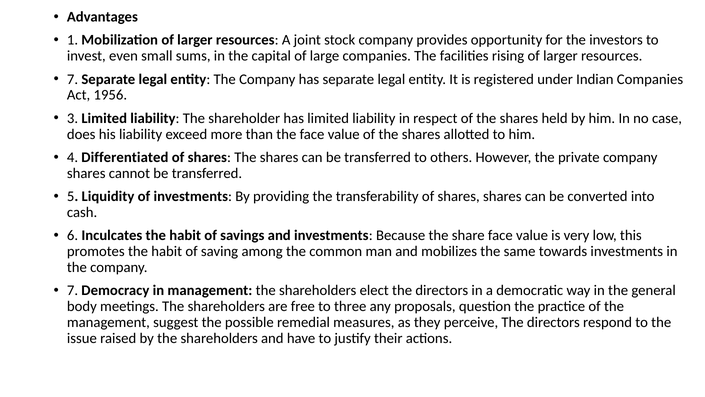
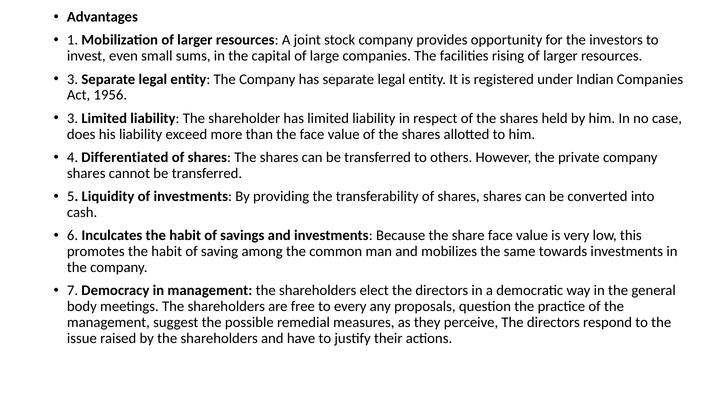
7: 7 -> 3 (73, 79)
three: three -> every (350, 306)
